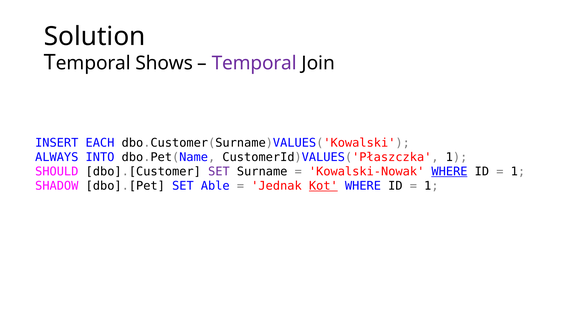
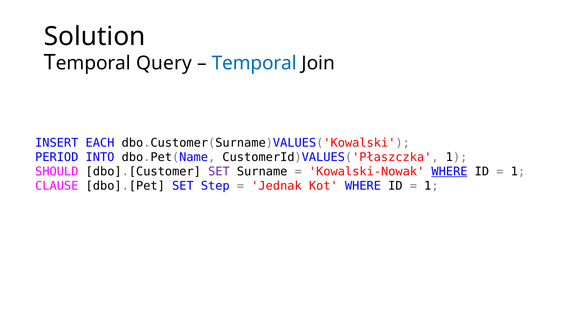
Shows: Shows -> Query (164, 63)
Temporal colour: purple -> blue (254, 63)
ALWAYS: ALWAYS -> PERIOD (57, 157)
SHADOW: SHADOW -> CLAUSE (57, 186)
Able: Able -> Step (215, 186)
Kot underline: present -> none (323, 186)
